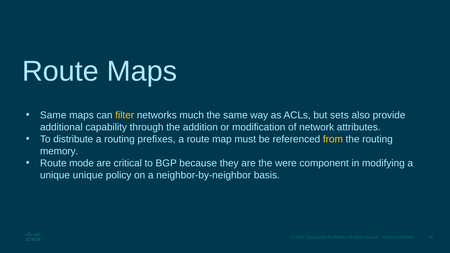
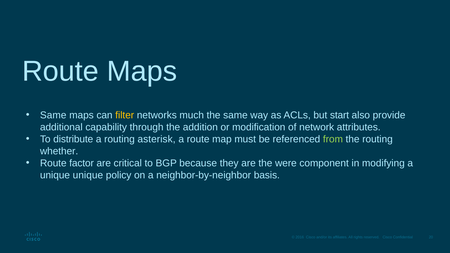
sets: sets -> start (340, 115)
prefixes: prefixes -> asterisk (157, 139)
from colour: yellow -> light green (333, 139)
memory: memory -> whether (59, 151)
mode: mode -> factor (82, 163)
